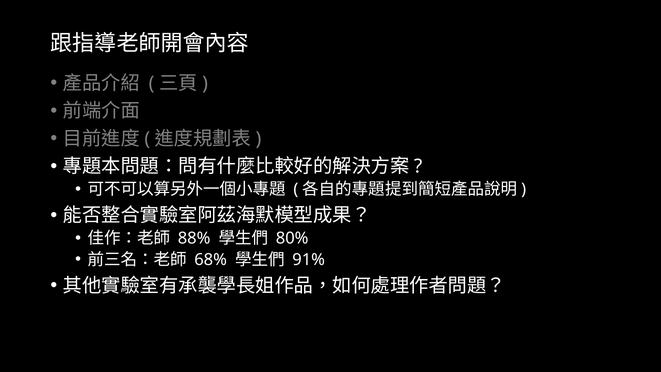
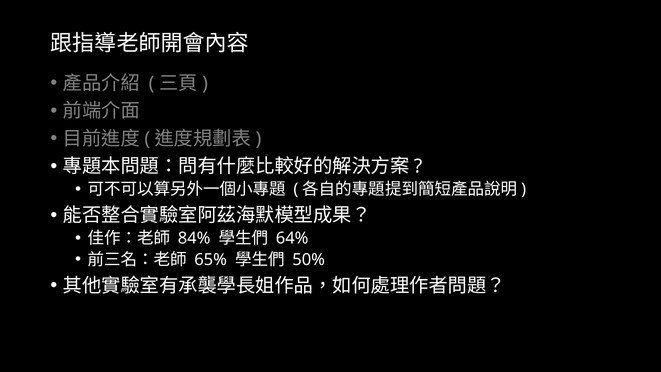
88%: 88% -> 84% (194, 238)
80%: 80% -> 64% (292, 238)
68%: 68% -> 65% (211, 260)
91%: 91% -> 50% (309, 260)
